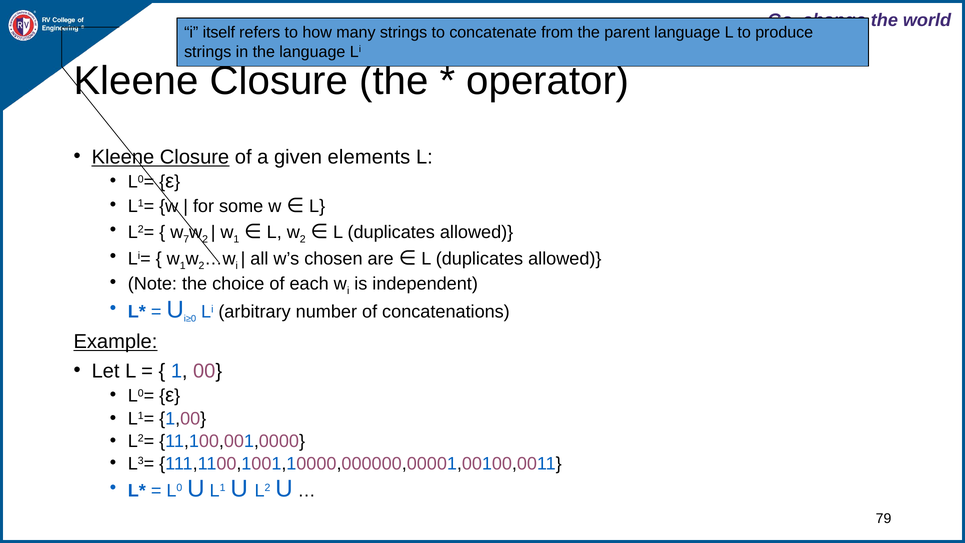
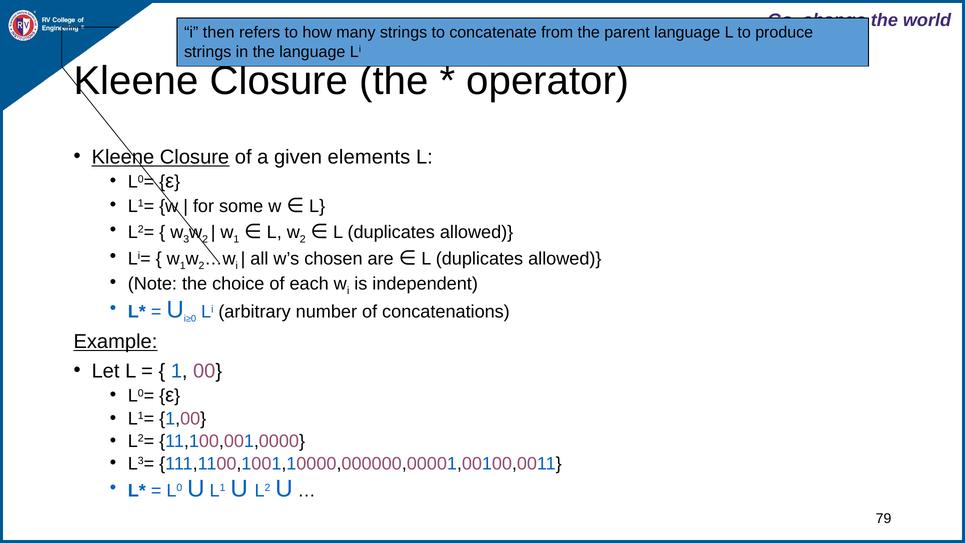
itself: itself -> then (219, 32)
7: 7 -> 3 (186, 239)
